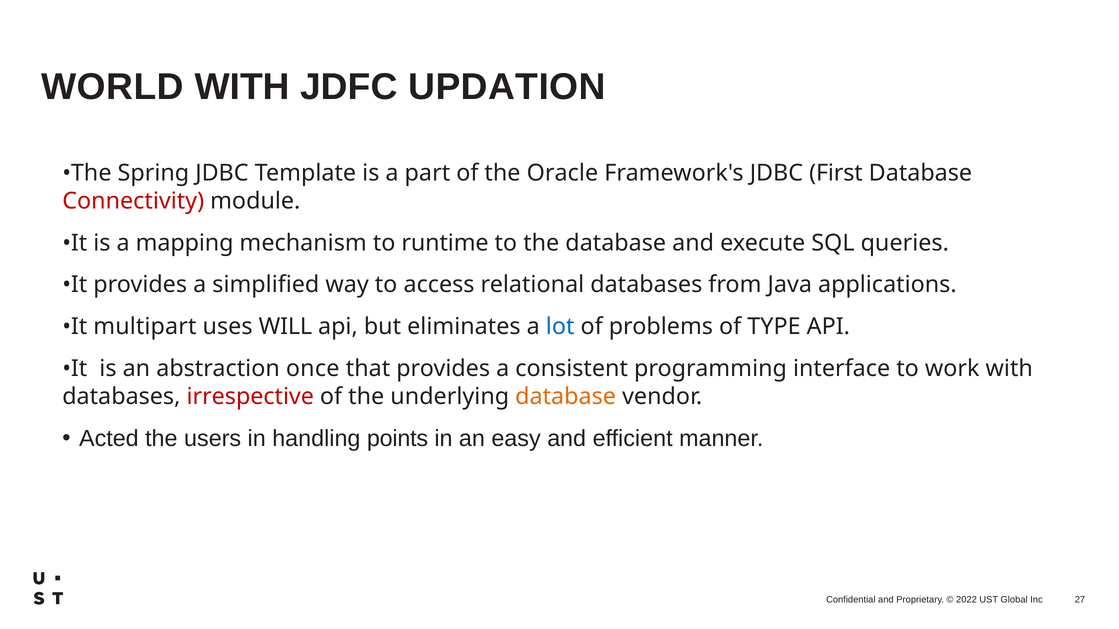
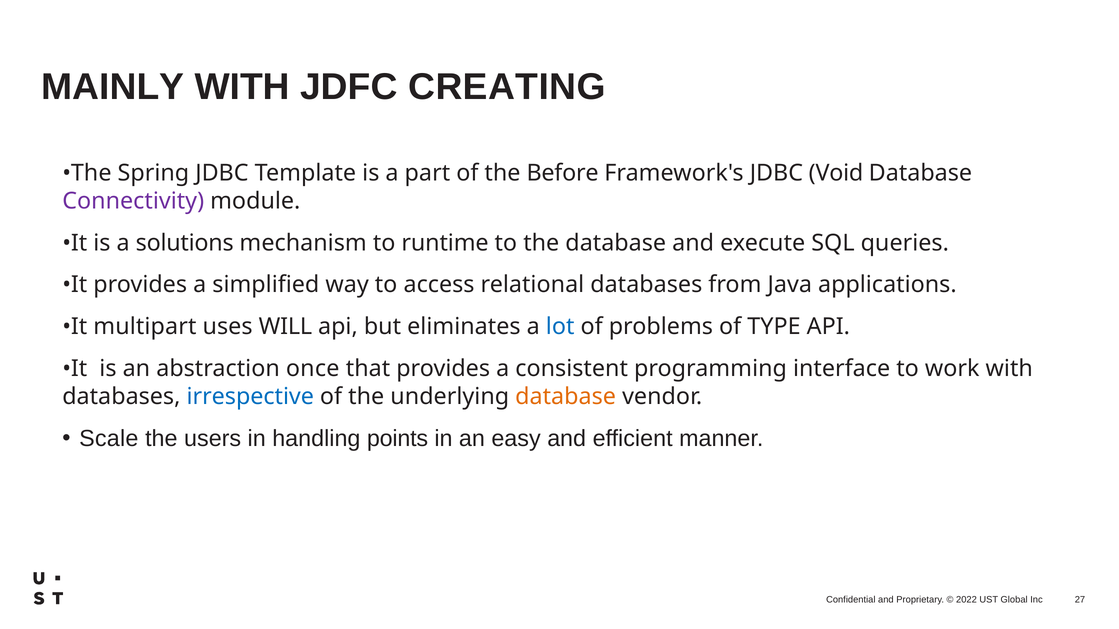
WORLD: WORLD -> MAINLY (113, 87)
UPDATION: UPDATION -> CREATING (507, 87)
Oracle: Oracle -> Before (563, 173)
First: First -> Void (836, 173)
Connectivity colour: red -> purple (133, 201)
mapping: mapping -> solutions (185, 243)
irrespective colour: red -> blue (250, 397)
Acted: Acted -> Scale (109, 439)
